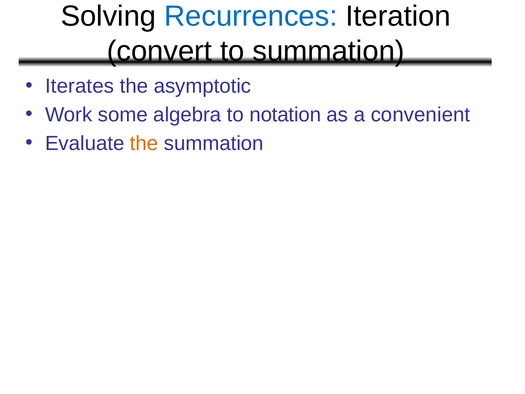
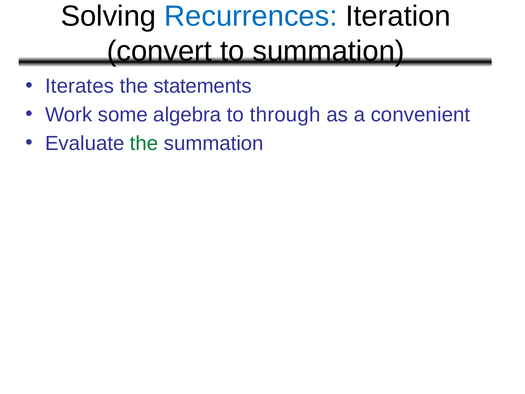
asymptotic: asymptotic -> statements (203, 86)
notation: notation -> through (285, 115)
the colour: orange -> green (144, 143)
